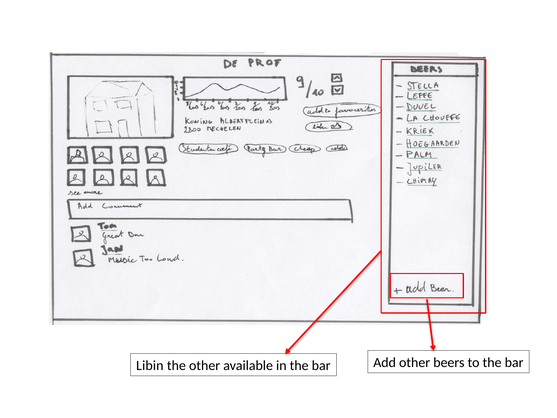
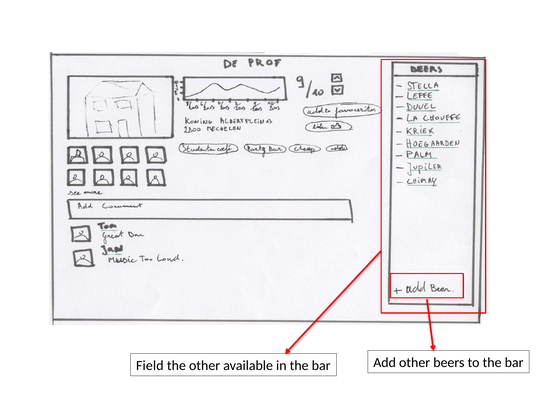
Libin: Libin -> Field (150, 365)
